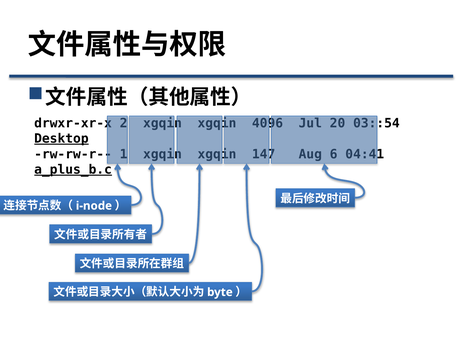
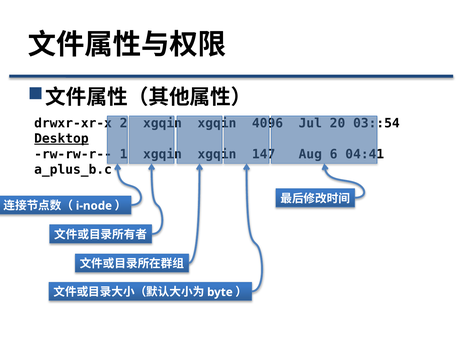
a_plus_b.c underline: present -> none (73, 170)
